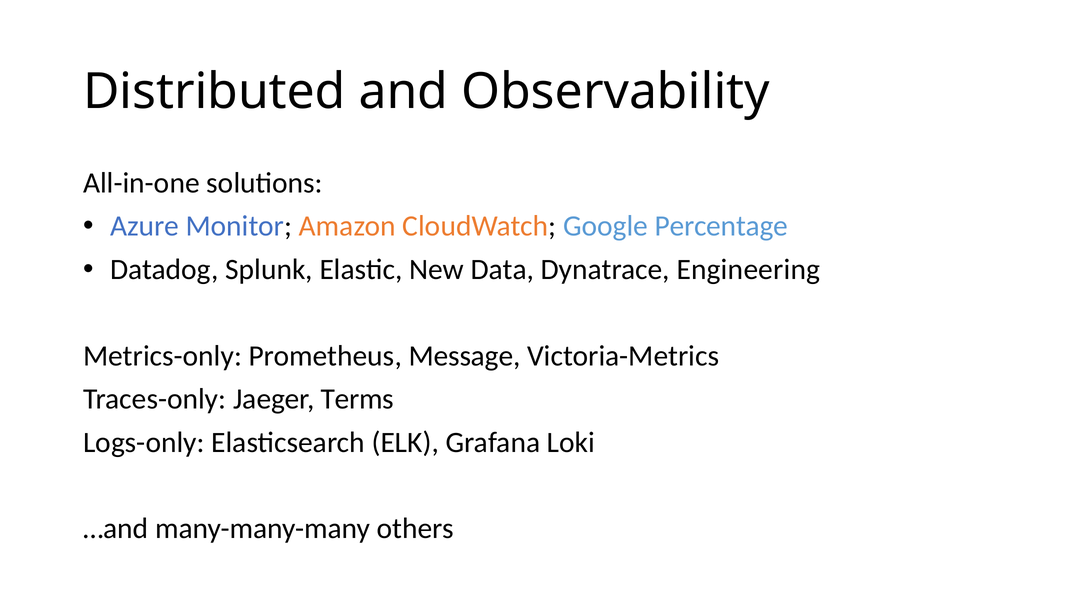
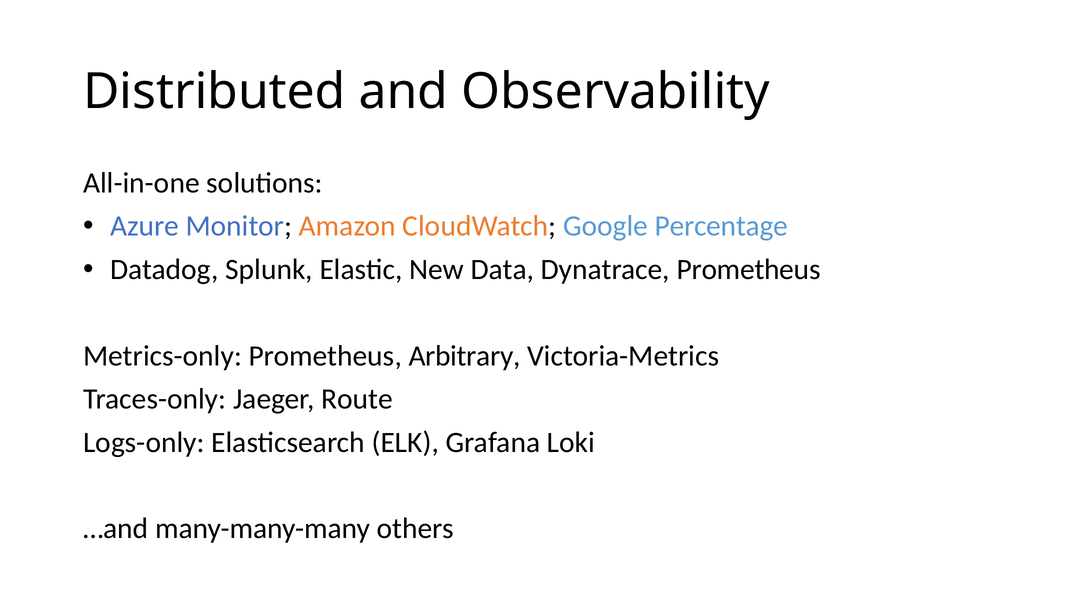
Dynatrace Engineering: Engineering -> Prometheus (749, 269)
Message: Message -> Arbitrary (465, 356)
Terms: Terms -> Route (357, 399)
